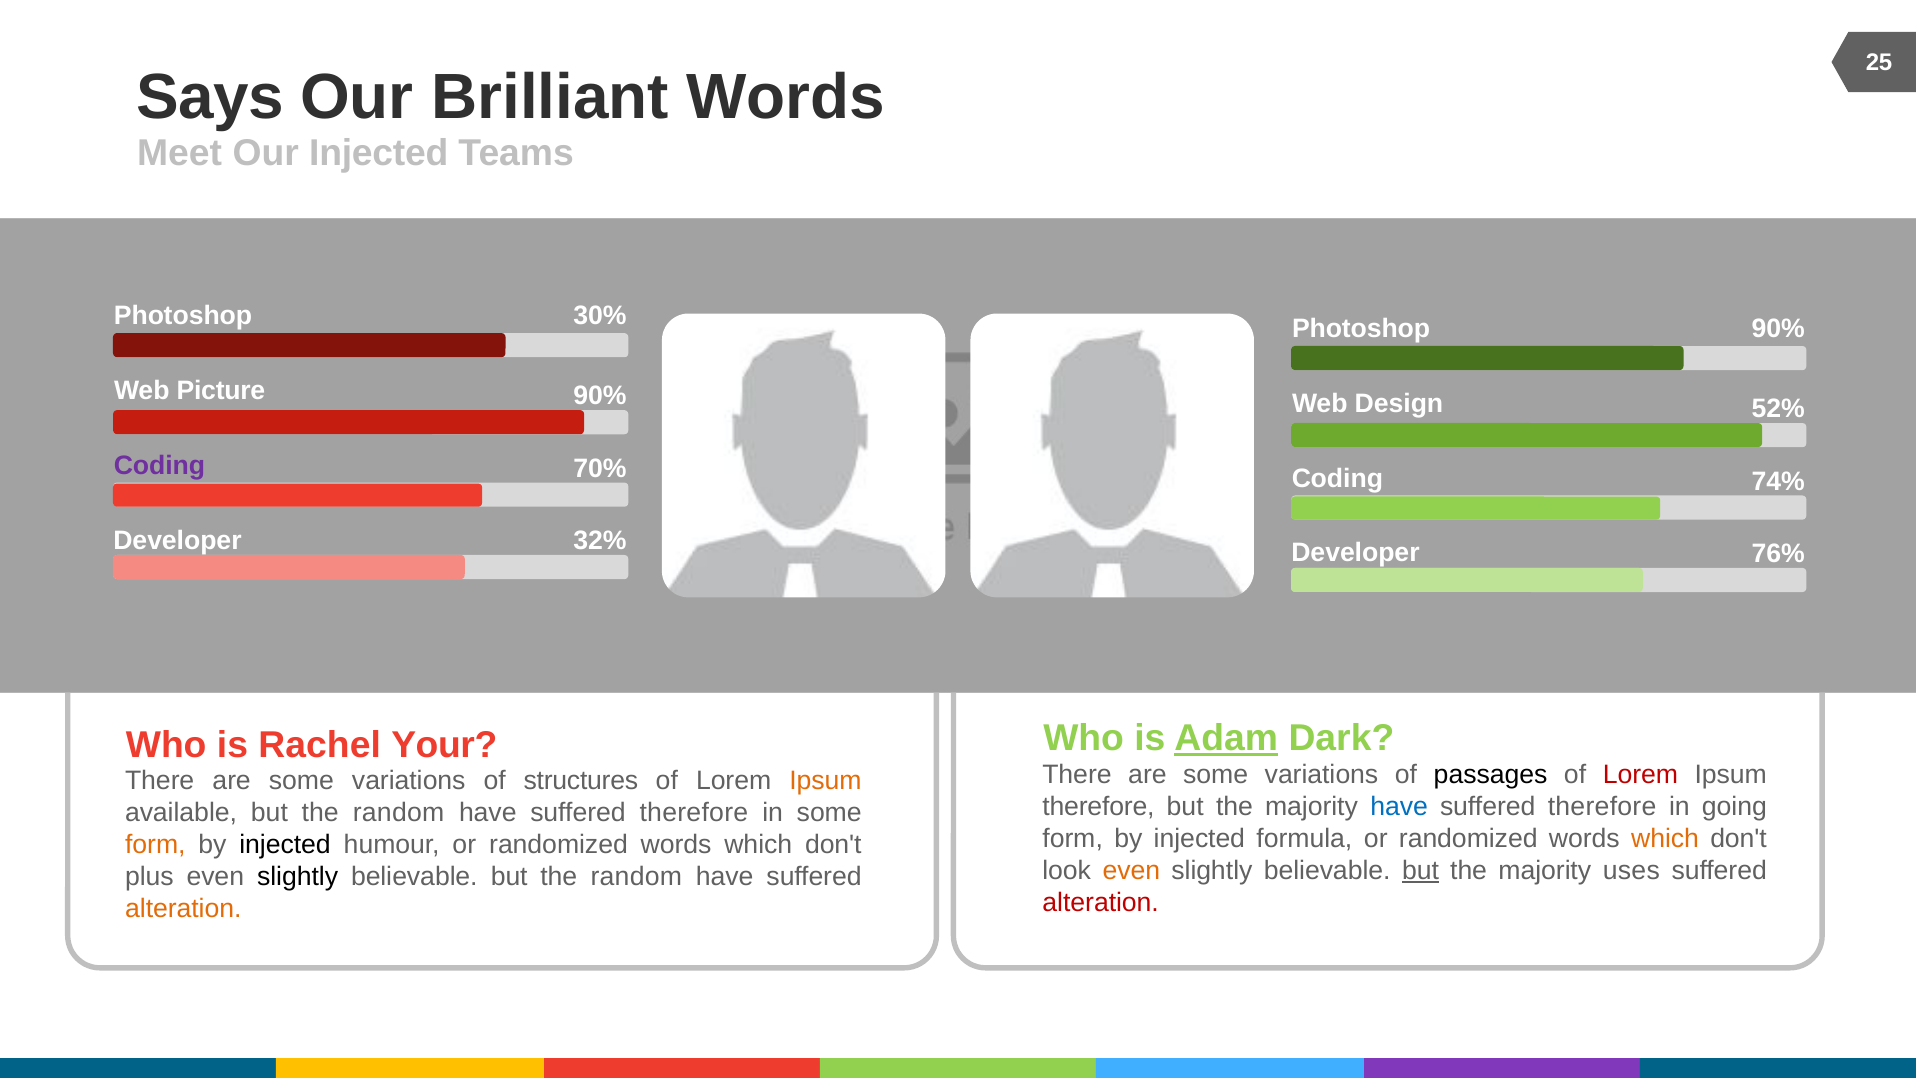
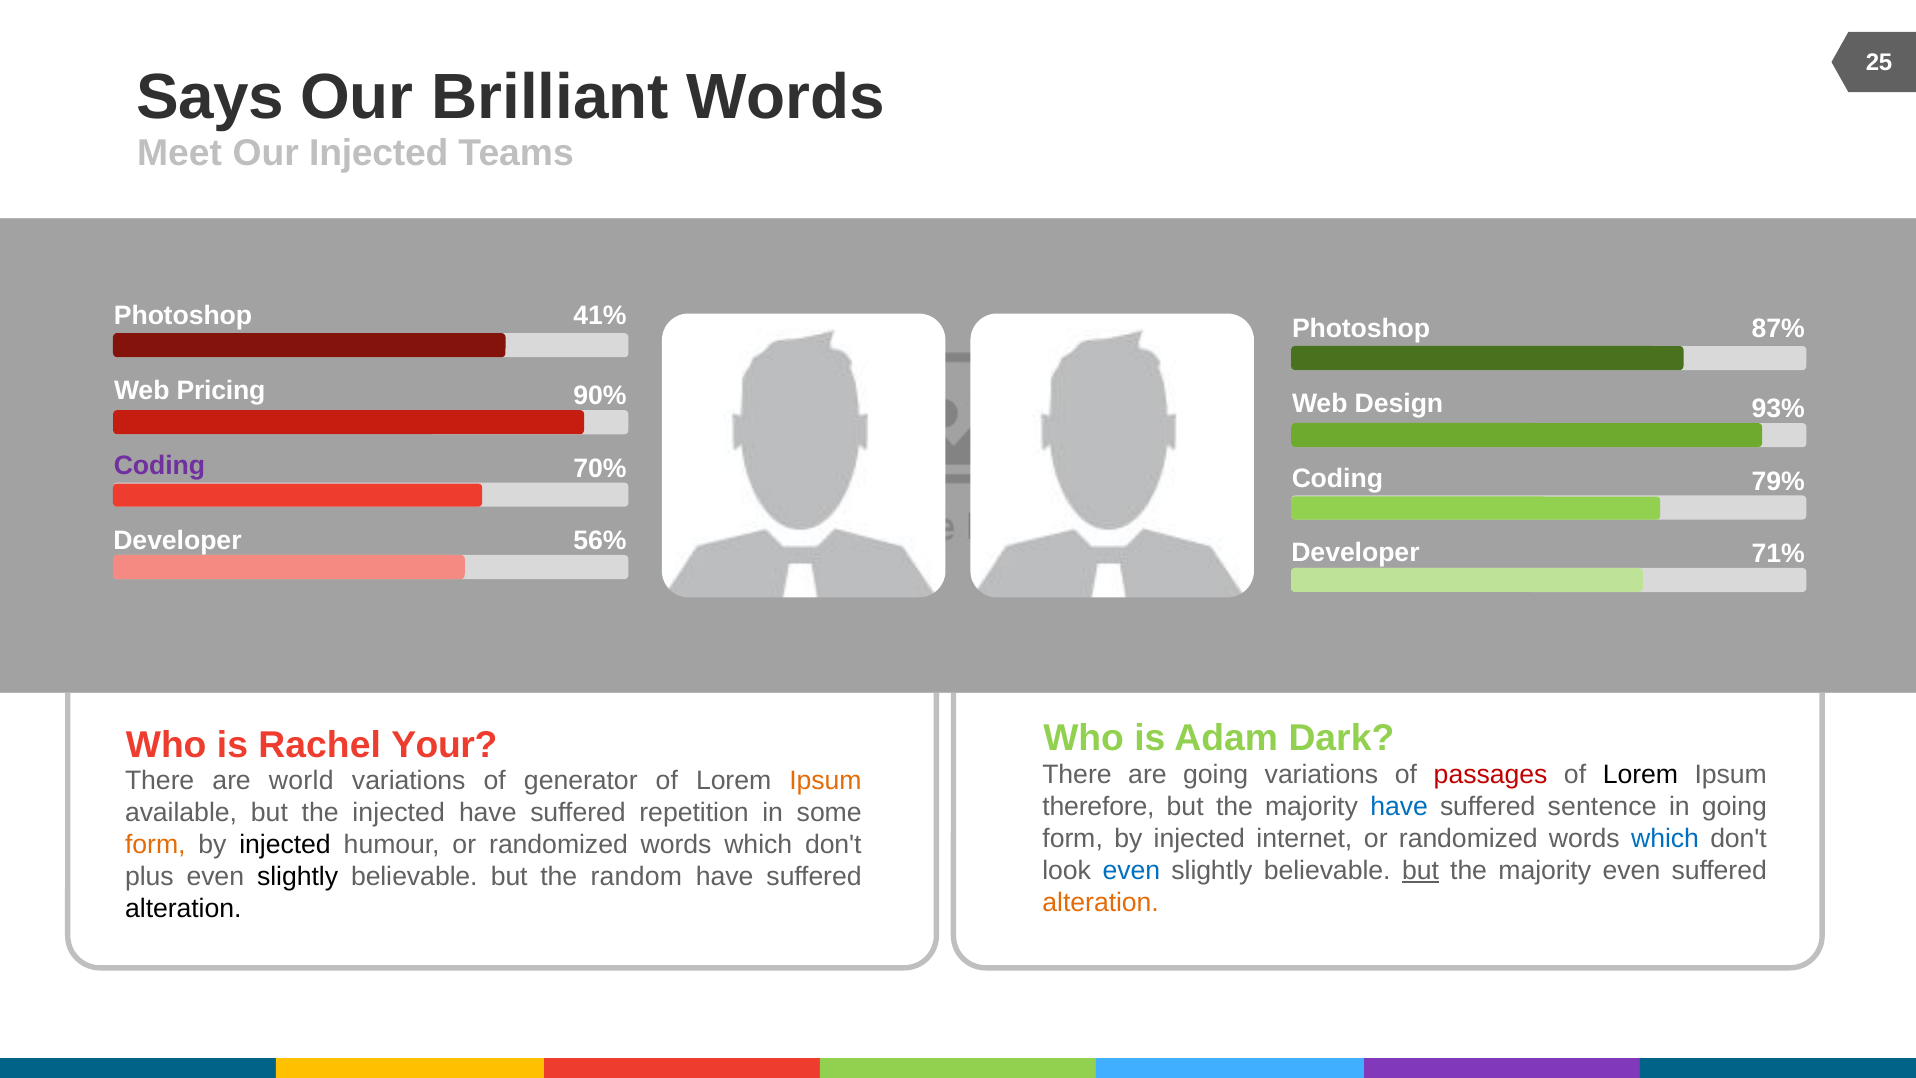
30%: 30% -> 41% (600, 316)
Photoshop 90%: 90% -> 87% (1778, 328)
Picture: Picture -> Pricing (221, 390)
52%: 52% -> 93% (1778, 409)
74%: 74% -> 79% (1778, 481)
32%: 32% -> 56% (600, 541)
76%: 76% -> 71% (1778, 554)
Adam underline: present -> none (1226, 738)
some: some -> going (1216, 774)
passages colour: black -> red (1491, 774)
Lorem colour: red -> black (1640, 774)
some: some -> world (301, 781)
structures: structures -> generator (581, 781)
therefore: therefore -> sentence (1602, 806)
available but the random: random -> injected (399, 813)
therefore: therefore -> repetition (694, 813)
formula: formula -> internet (1304, 838)
which colour: orange -> blue (1665, 838)
even colour: orange -> blue (1131, 870)
majority uses: uses -> even (1632, 870)
alteration colour: red -> orange (1101, 902)
alteration colour: orange -> black (183, 909)
